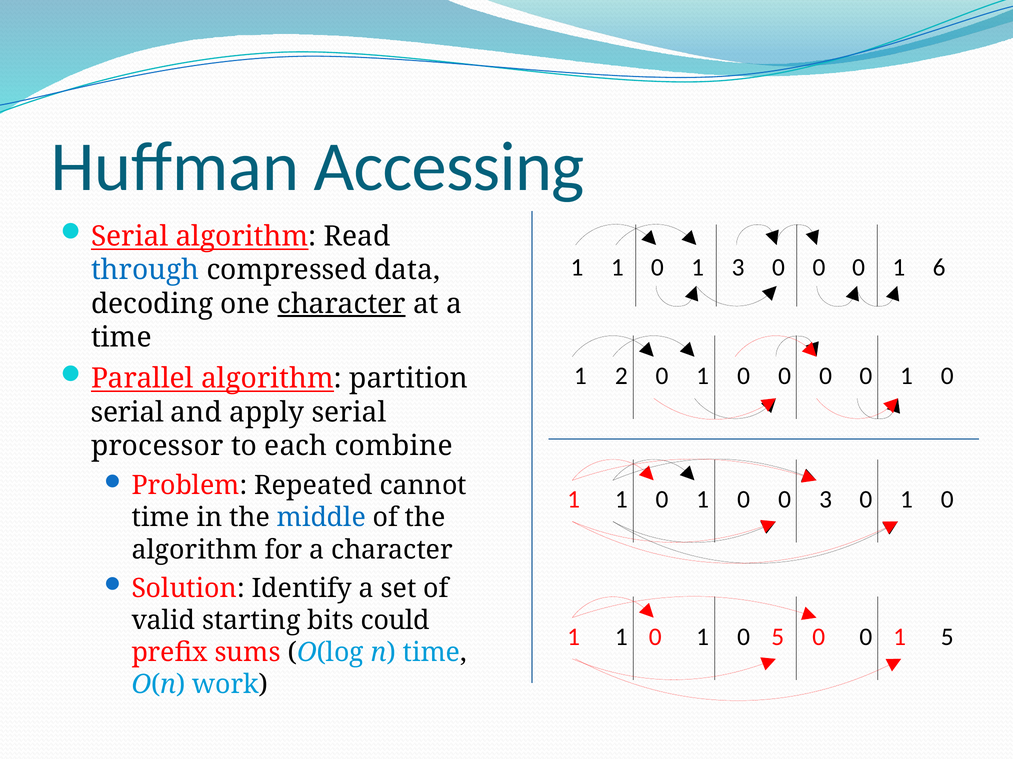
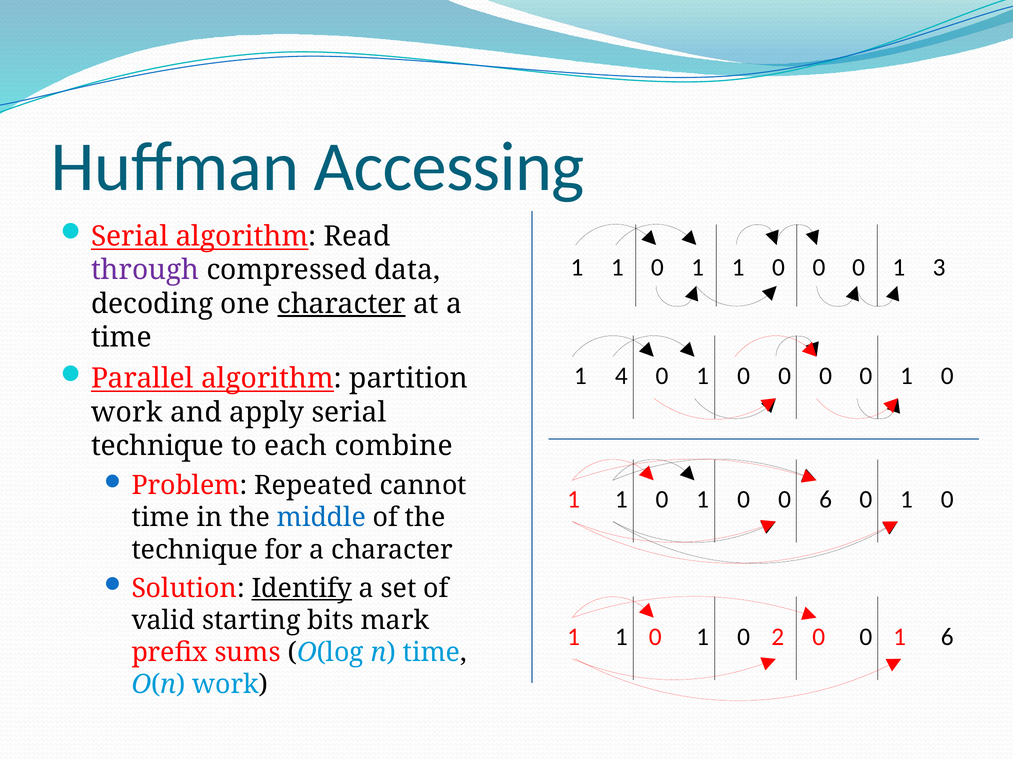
1 1 1 3: 3 -> 1 (738, 268)
6: 6 -> 3 (939, 268)
through colour: blue -> purple (145, 270)
2: 2 -> 4 (621, 376)
serial: serial -> work (127, 413)
processor: processor -> technique (157, 447)
0 0 3: 3 -> 6 (826, 500)
algorithm: algorithm -> technique (195, 550)
Identify underline: none -> present (302, 589)
could: could -> mark (395, 621)
1 0 5: 5 -> 2 (778, 637)
5: 5 -> 6 (947, 637)
